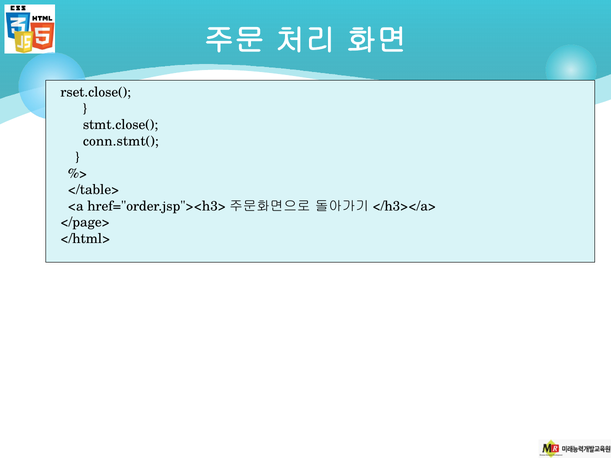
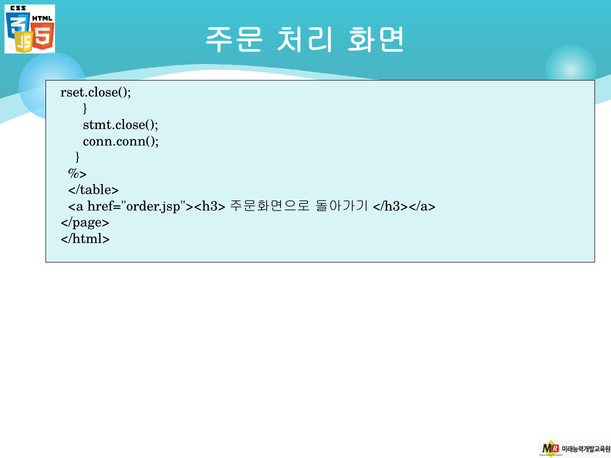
conn.stmt(: conn.stmt( -> conn.conn( (121, 141)
